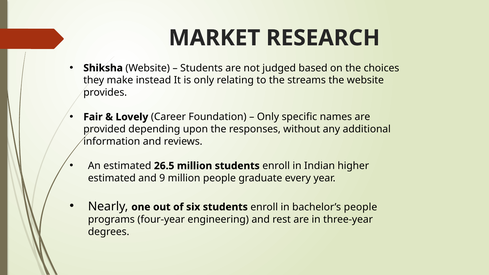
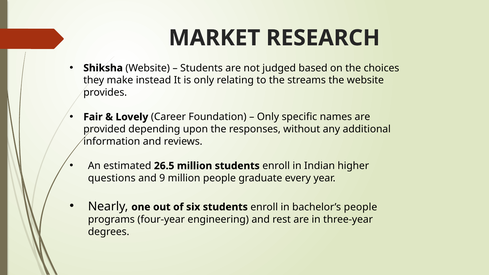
estimated: estimated -> questions (112, 178)
